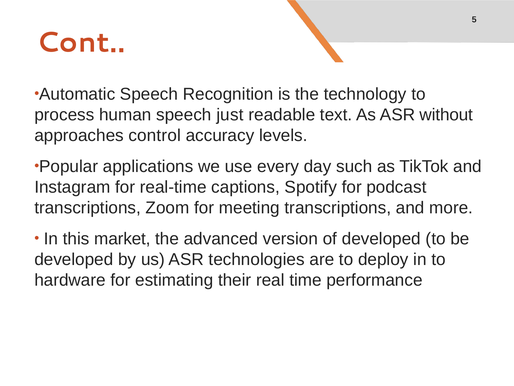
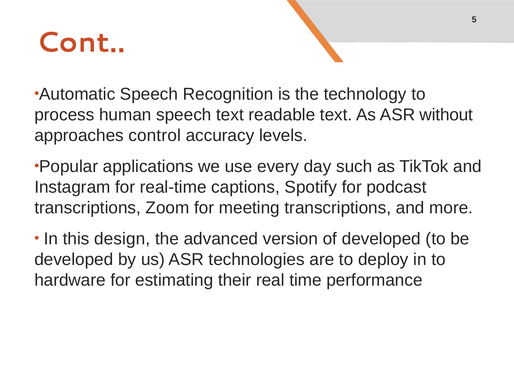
speech just: just -> text (230, 115)
market: market -> design (122, 239)
